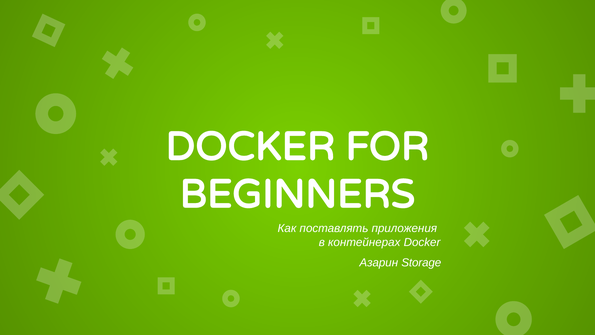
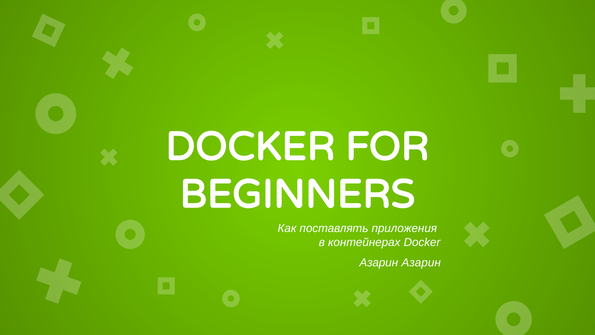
Азарин Storage: Storage -> Азарин (421, 262)
